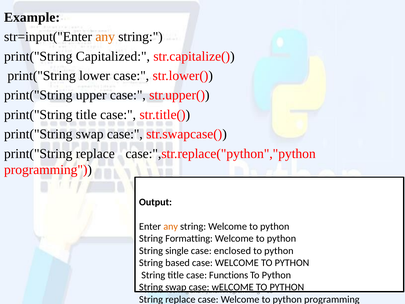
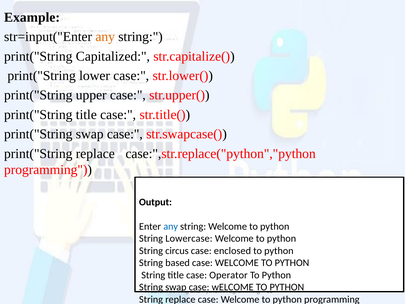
any colour: orange -> blue (171, 226)
Formatting: Formatting -> Lowercase (189, 238)
single: single -> circus (177, 250)
Functions: Functions -> Operator (229, 275)
